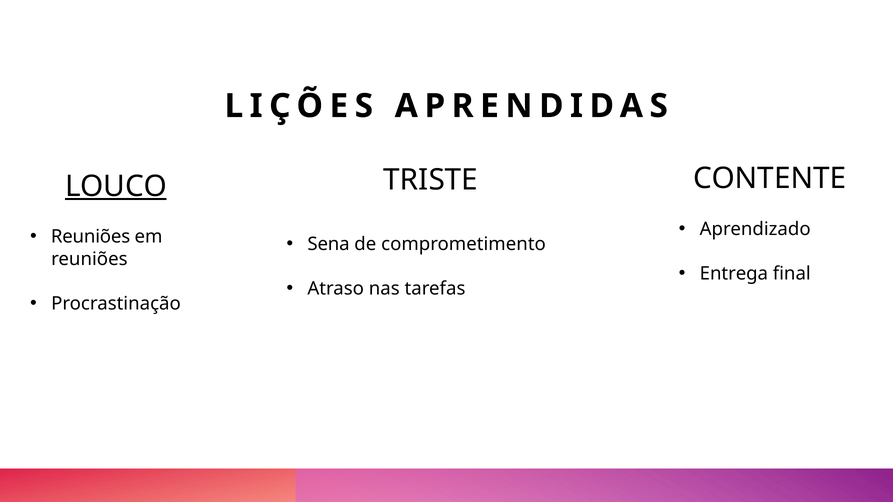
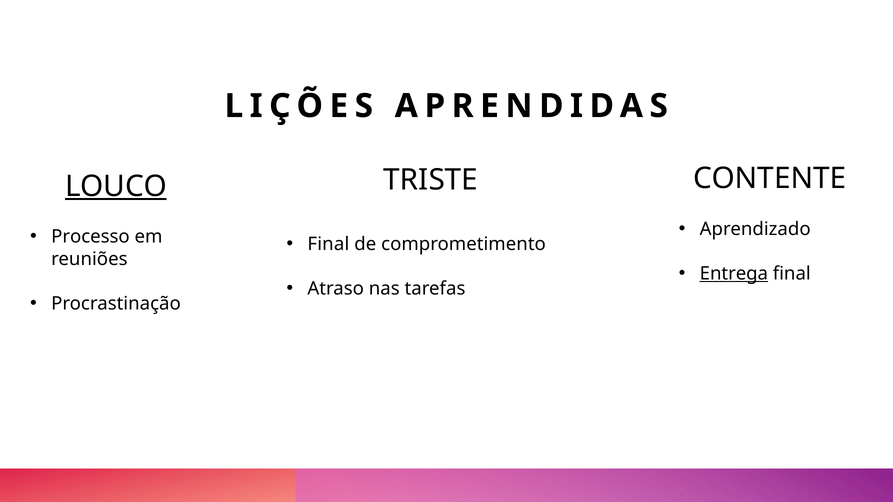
Reuniões: Reuniões -> Processo (90, 237)
Sena: Sena -> Final (328, 244)
Entrega underline: none -> present (734, 274)
